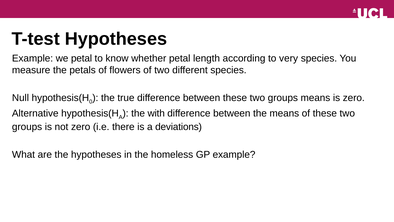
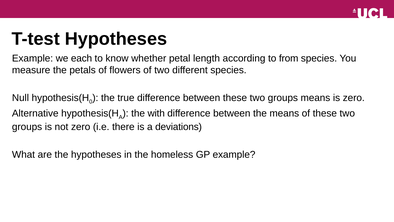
we petal: petal -> each (82, 58)
very: very -> from (289, 58)
